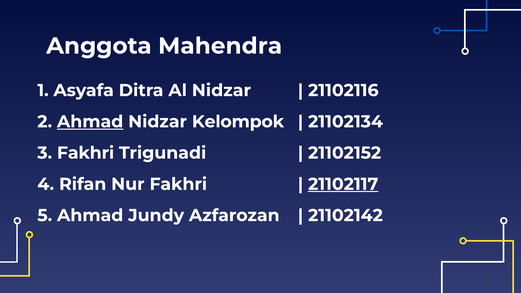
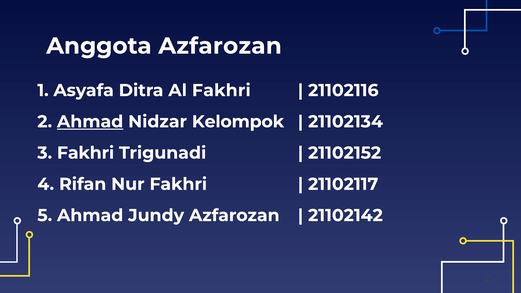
Anggota Mahendra: Mahendra -> Azfarozan (220, 46)
Al Nidzar: Nidzar -> Fakhri (221, 90)
21102117 underline: present -> none (343, 184)
